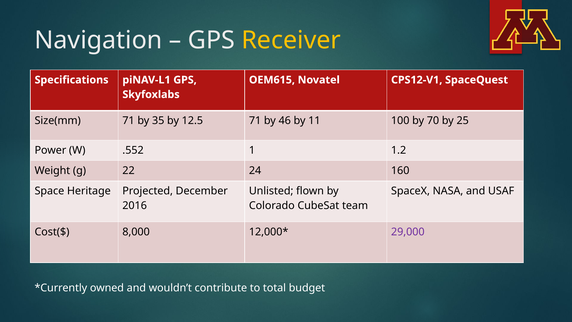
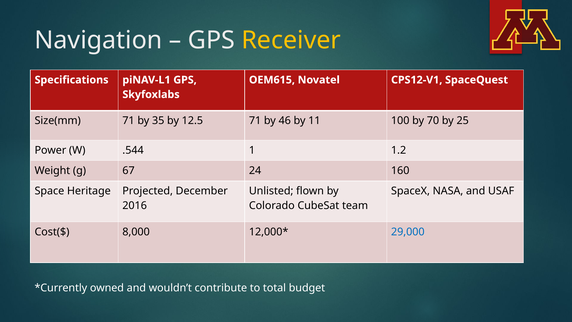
.552: .552 -> .544 (133, 150)
22: 22 -> 67 (129, 170)
29,000 colour: purple -> blue (408, 232)
